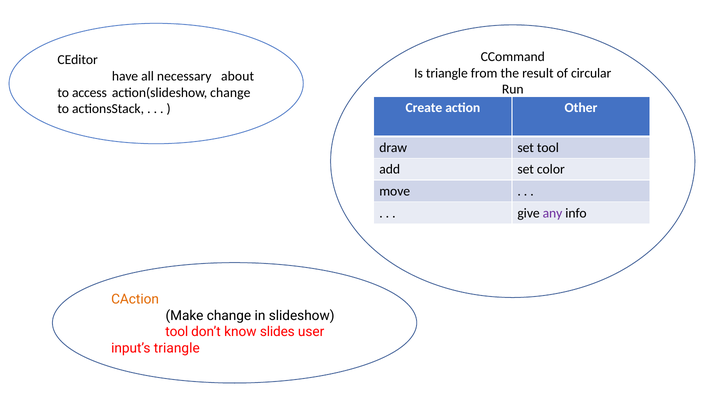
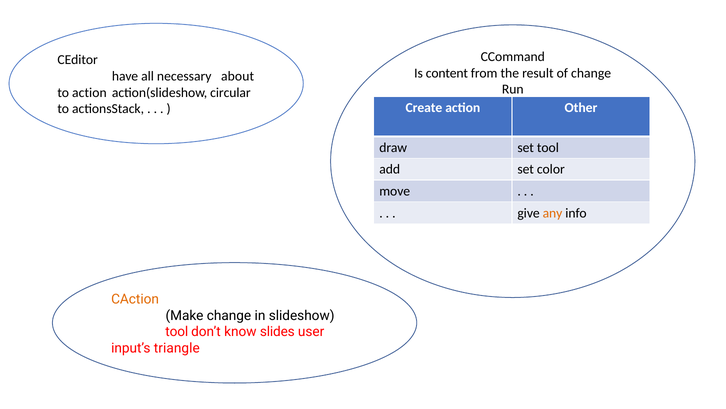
Is triangle: triangle -> content (447, 73)
of circular: circular -> change (591, 73)
to access: access -> action (89, 92)
action(slideshow change: change -> circular (230, 92)
any colour: purple -> orange (552, 213)
